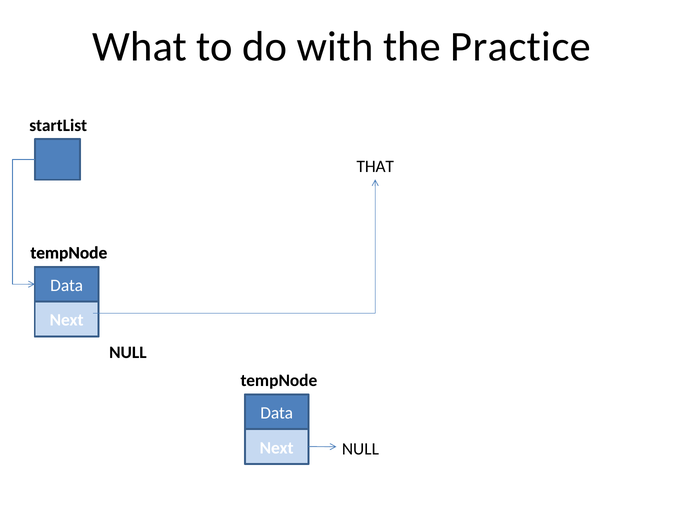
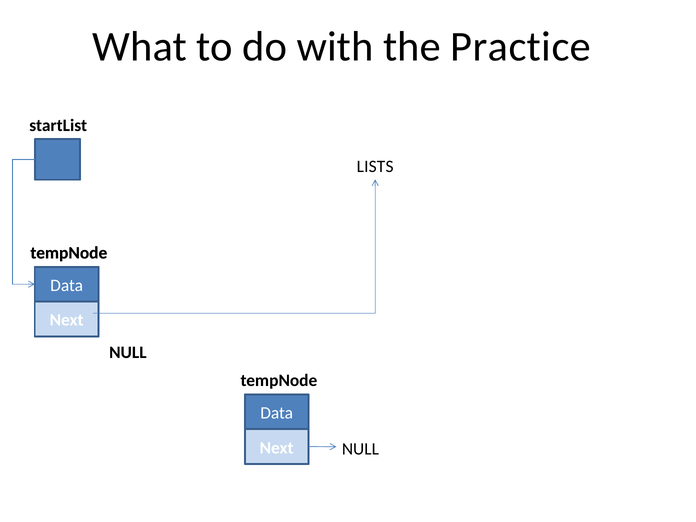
THAT: THAT -> LISTS (375, 167)
